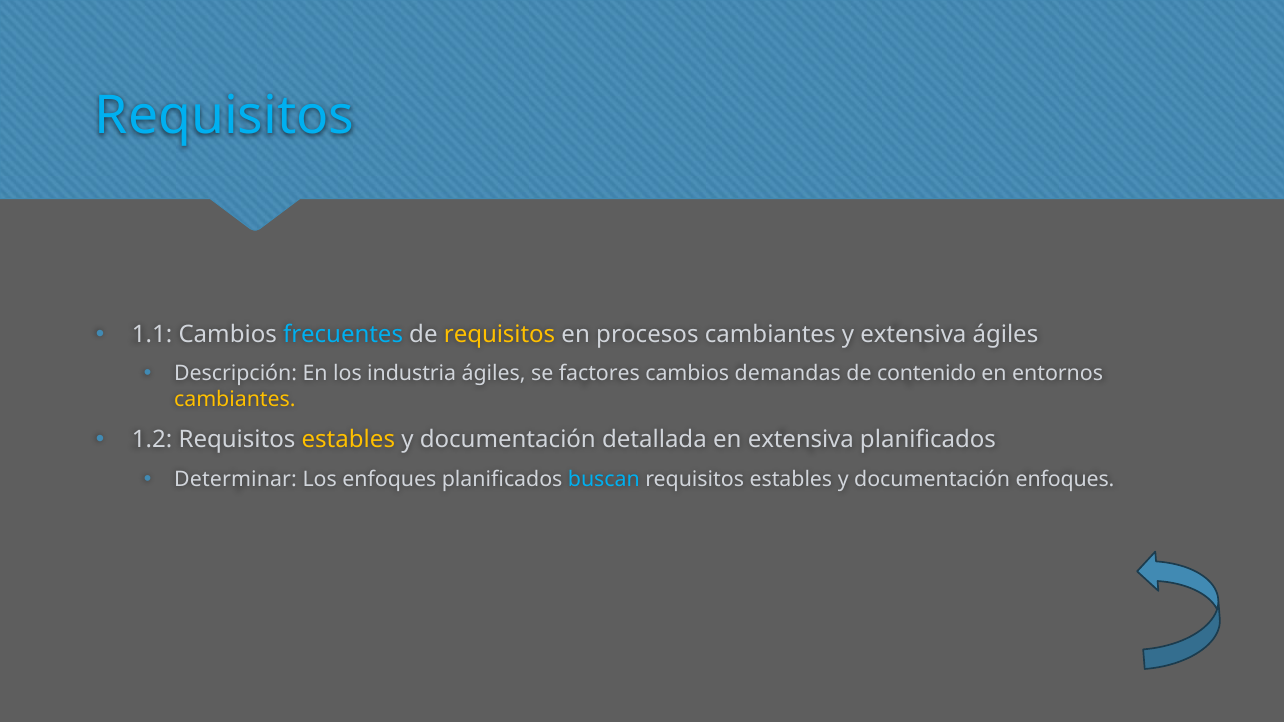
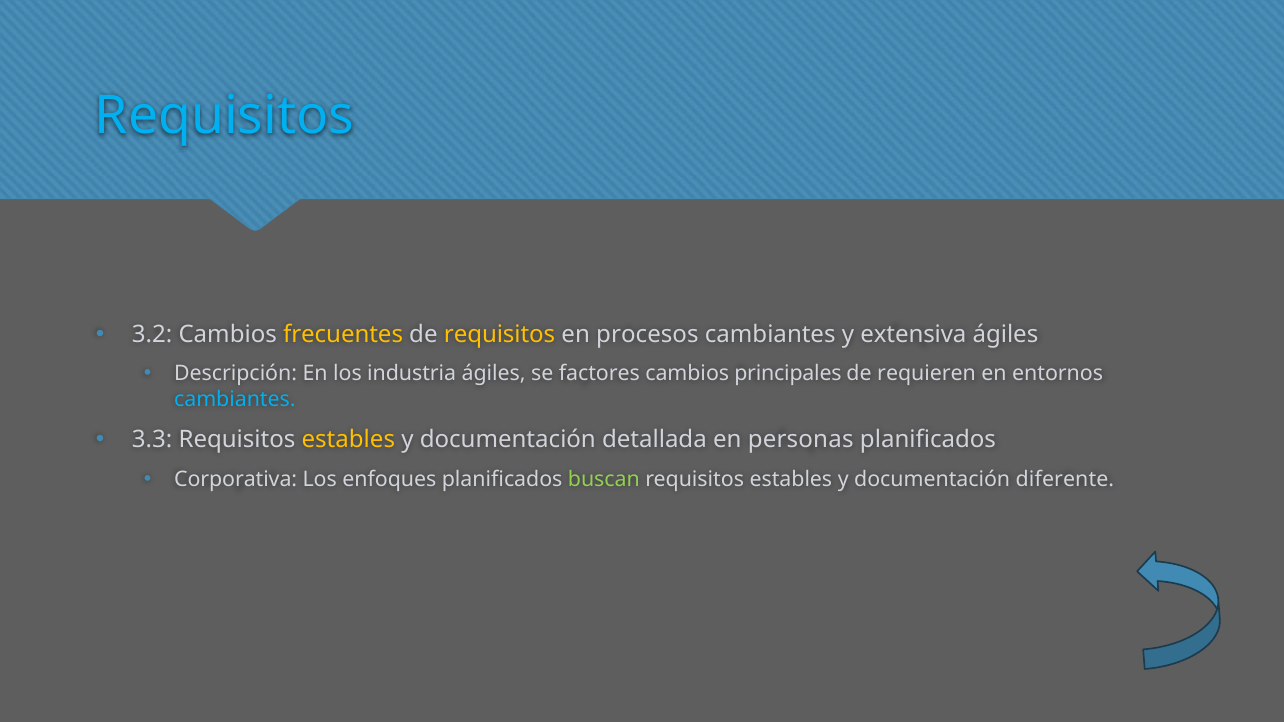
1.1: 1.1 -> 3.2 (152, 335)
frecuentes colour: light blue -> yellow (343, 335)
demandas: demandas -> principales (788, 374)
contenido: contenido -> requieren (927, 374)
cambiantes colour: yellow -> light blue (235, 400)
1.2: 1.2 -> 3.3 (152, 440)
en extensiva: extensiva -> personas (801, 440)
Determinar: Determinar -> Corporativa (236, 479)
buscan colour: light blue -> light green (604, 479)
documentación enfoques: enfoques -> diferente (1065, 479)
